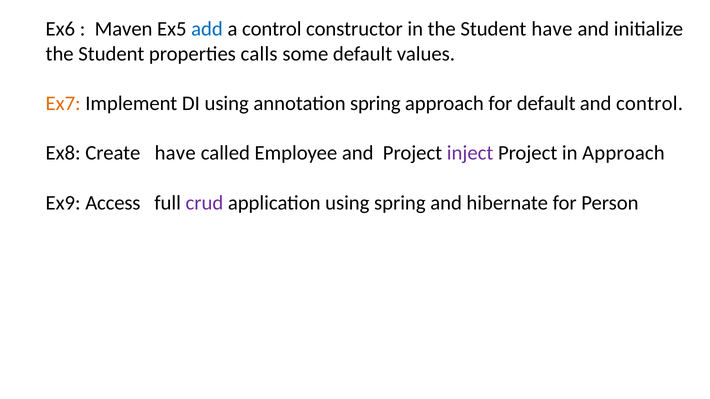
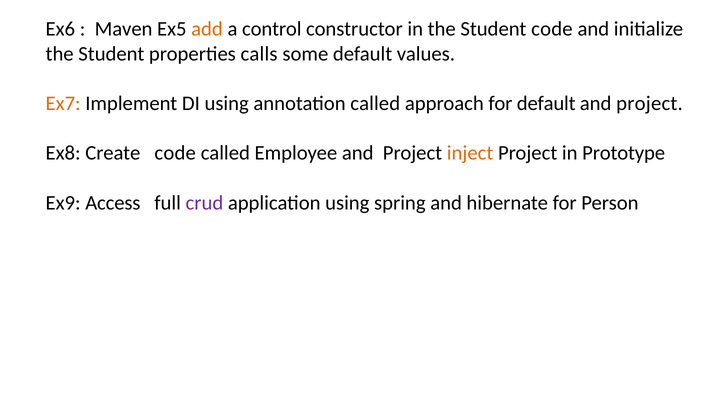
add colour: blue -> orange (207, 29)
Student have: have -> code (552, 29)
annotation spring: spring -> called (375, 103)
control: control -> project (650, 103)
Create have: have -> code (175, 153)
inject colour: purple -> orange (470, 153)
in Approach: Approach -> Prototype (624, 153)
